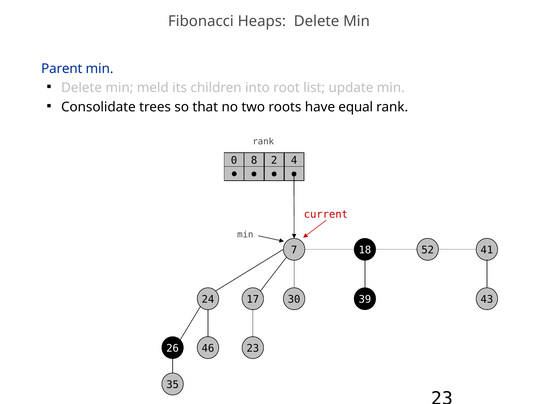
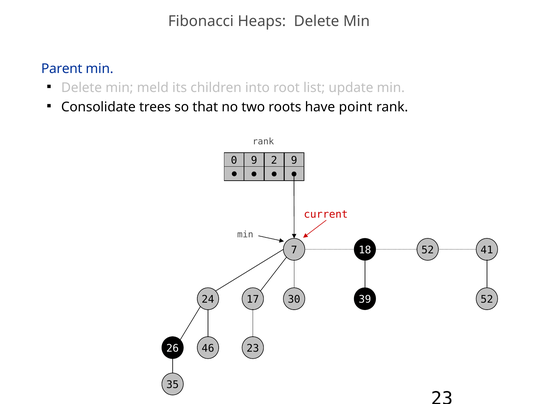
equal: equal -> point (356, 107)
0 8: 8 -> 9 (254, 160)
2 4: 4 -> 9 (294, 160)
24 43: 43 -> 52 (487, 299)
